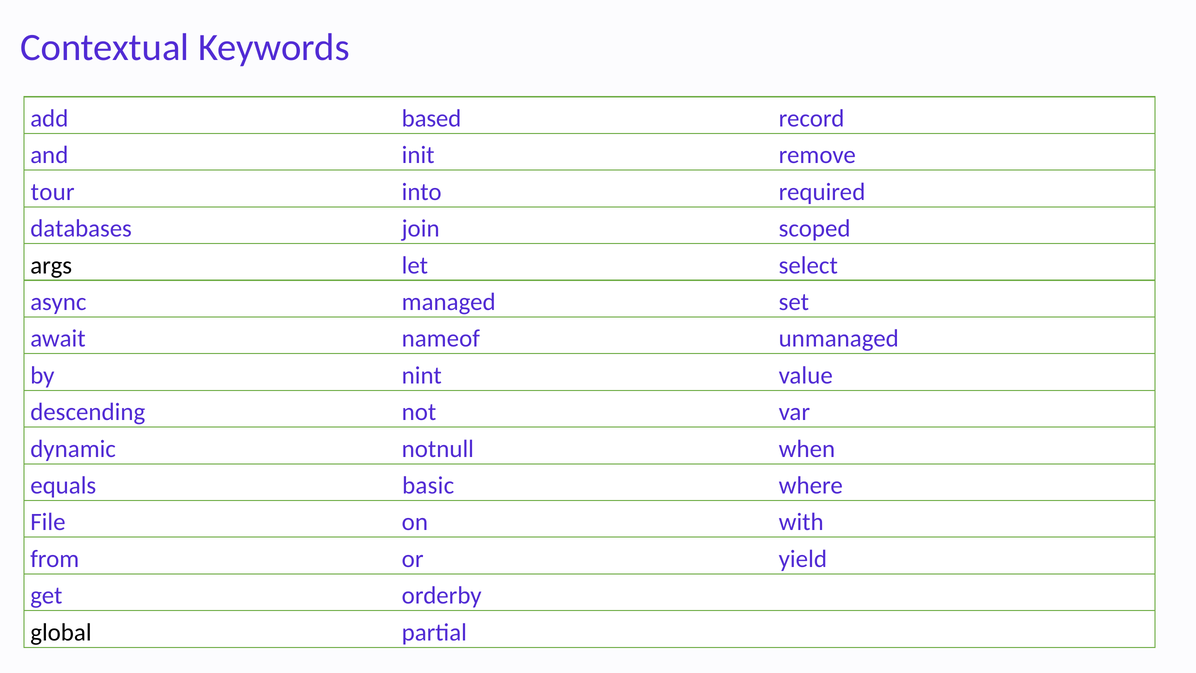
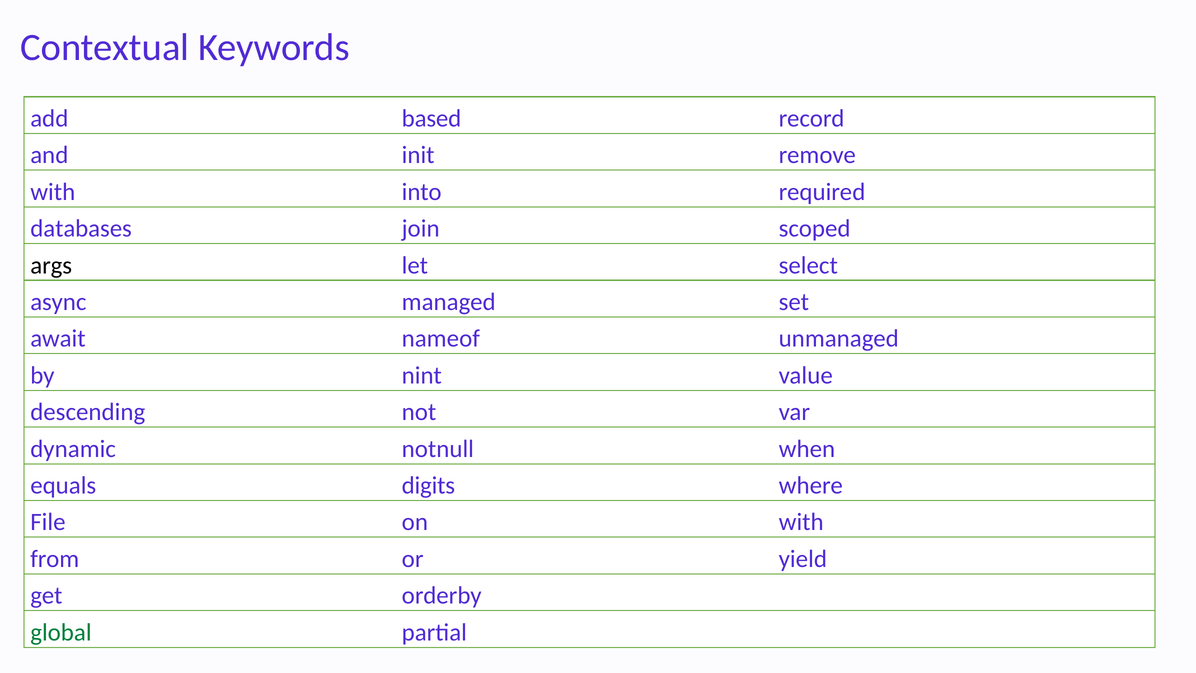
tour: tour -> with (53, 192)
basic: basic -> digits (428, 485)
global colour: black -> green (61, 632)
